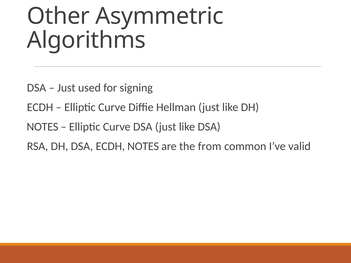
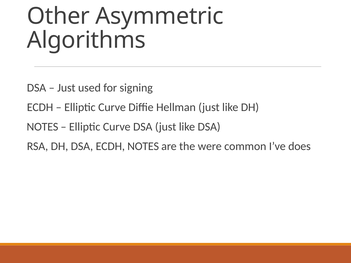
from: from -> were (210, 146)
valid: valid -> does (300, 146)
